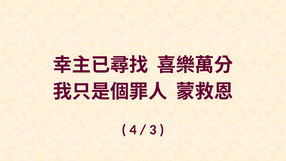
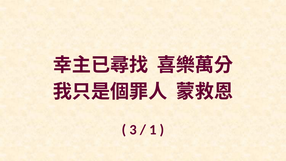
4: 4 -> 3 (133, 130)
3: 3 -> 1 (153, 130)
